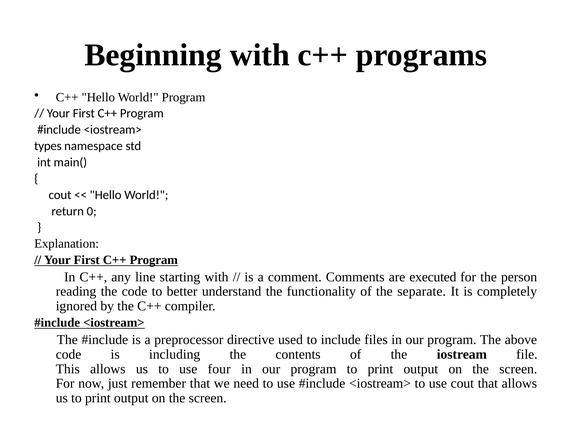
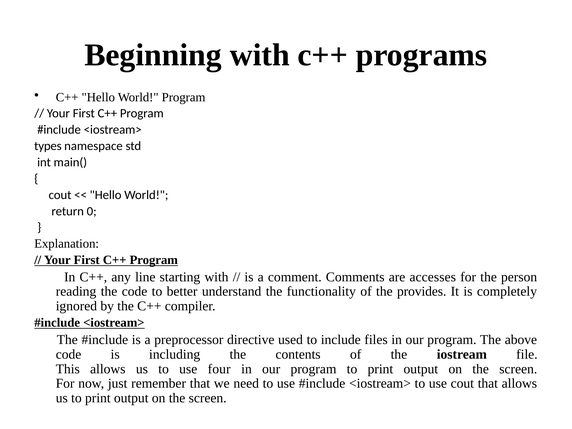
executed: executed -> accesses (433, 277)
separate: separate -> provides (422, 292)
